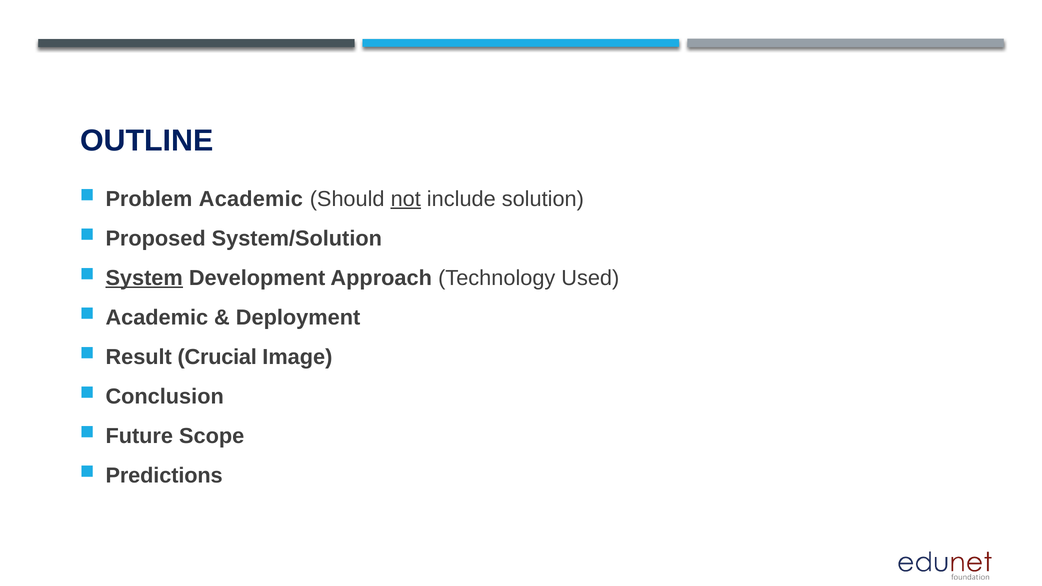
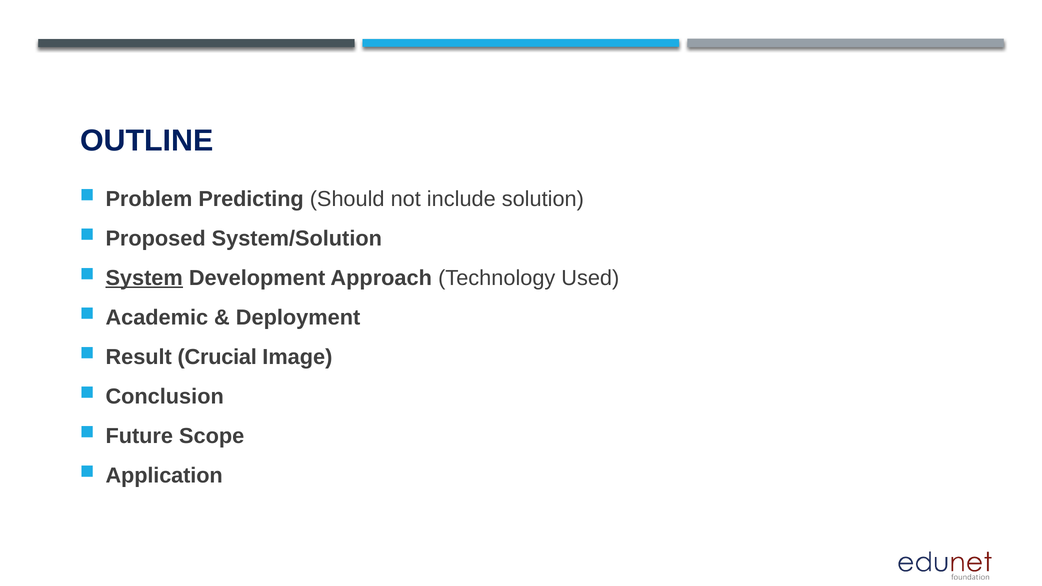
Problem Academic: Academic -> Predicting (251, 199)
not underline: present -> none (406, 199)
Predictions: Predictions -> Application (164, 475)
